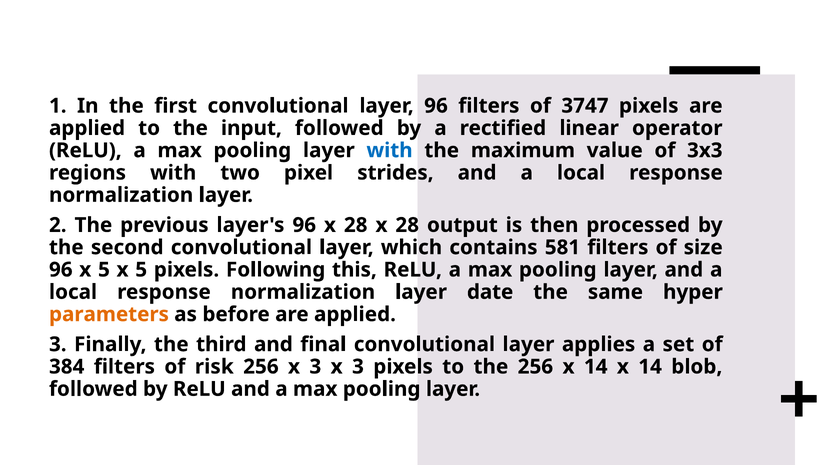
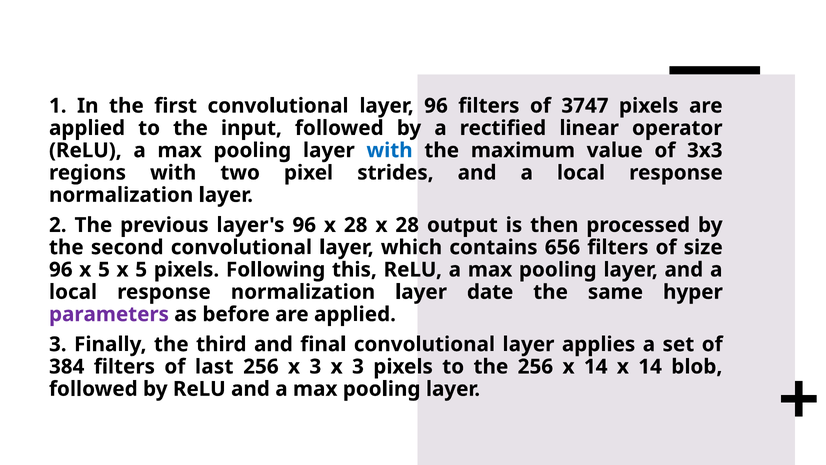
581: 581 -> 656 (562, 247)
parameters colour: orange -> purple (109, 314)
risk: risk -> last (214, 366)
